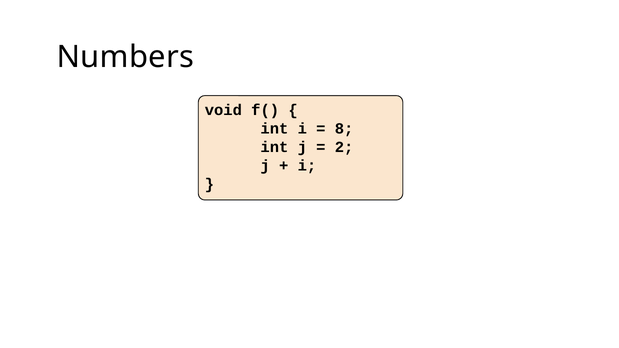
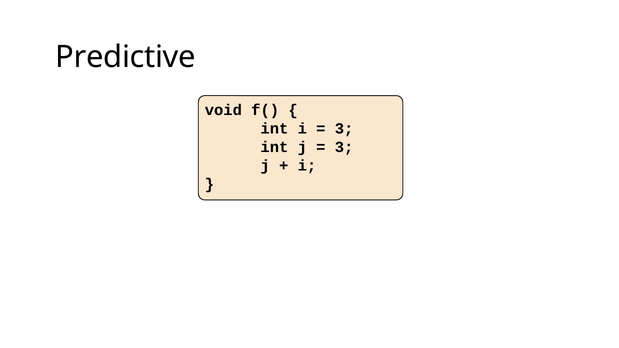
Numbers: Numbers -> Predictive (126, 57)
8: 8 -> 3 (344, 129)
2: 2 -> 3 (344, 147)
